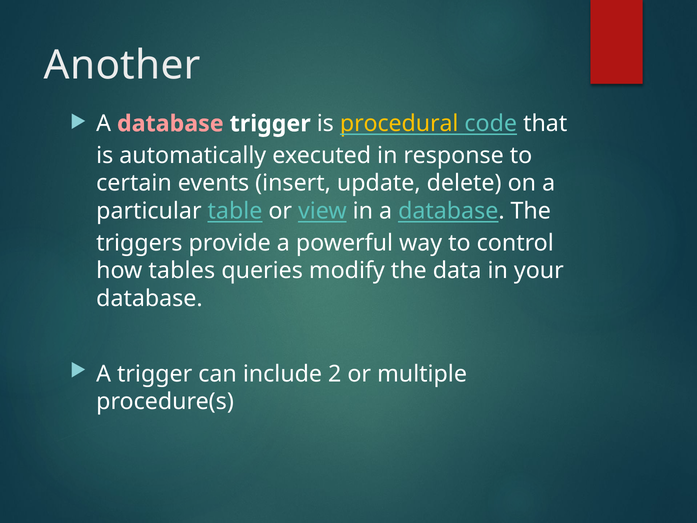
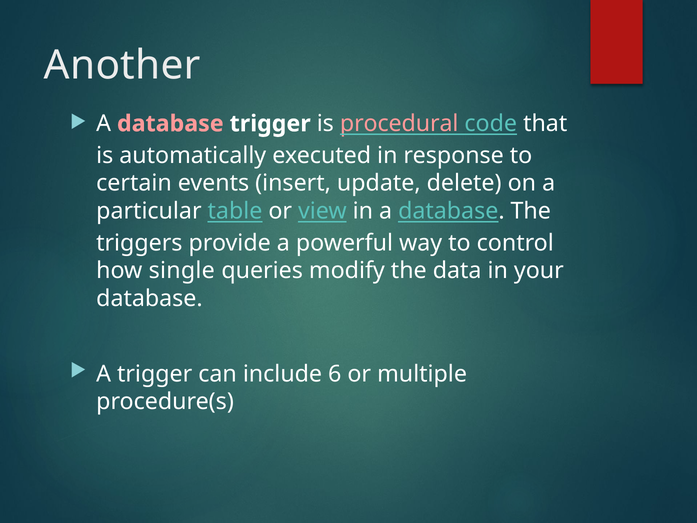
procedural colour: yellow -> pink (399, 124)
tables: tables -> single (182, 271)
2: 2 -> 6 (335, 374)
